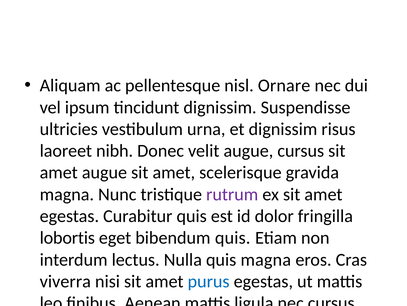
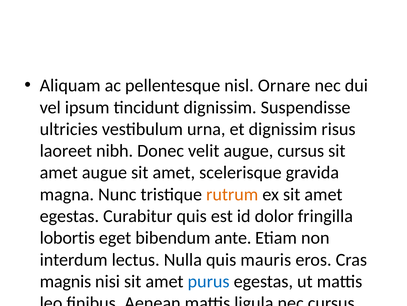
rutrum colour: purple -> orange (232, 194)
bibendum quis: quis -> ante (233, 237)
quis magna: magna -> mauris (266, 259)
viverra: viverra -> magnis (65, 281)
